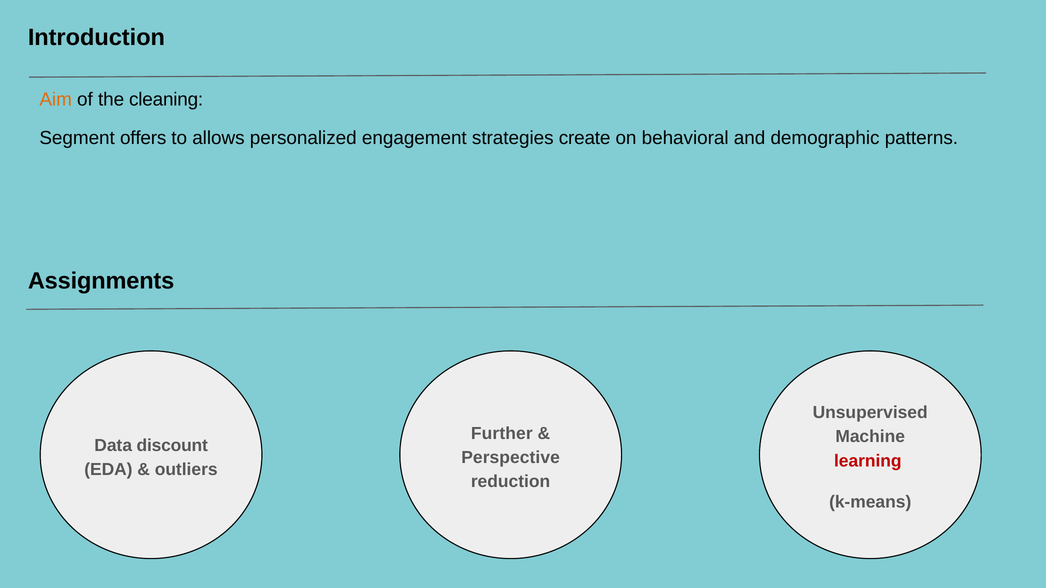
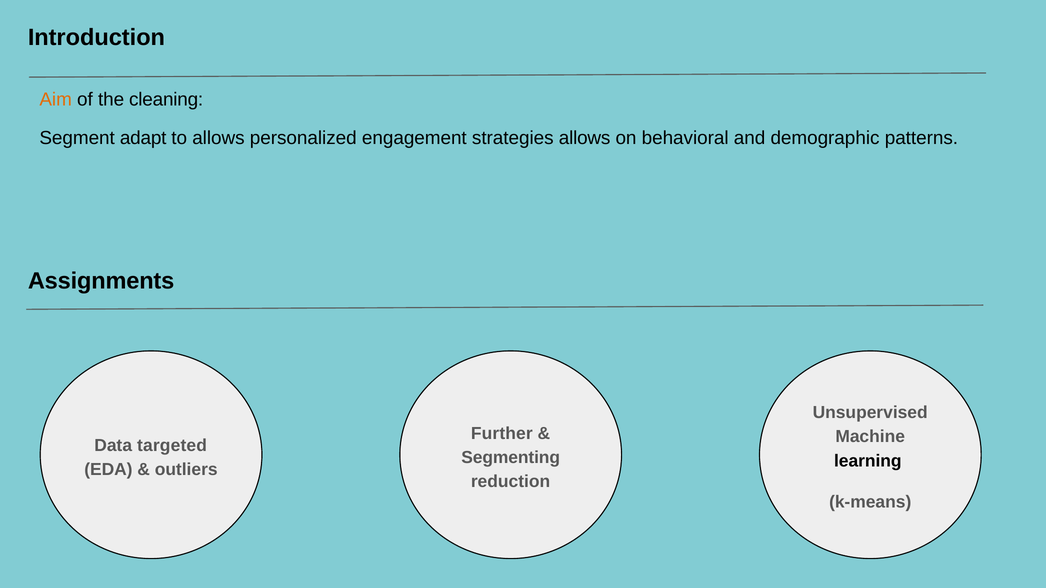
offers: offers -> adapt (143, 138)
strategies create: create -> allows (585, 138)
discount: discount -> targeted (172, 446)
Perspective: Perspective -> Segmenting (511, 458)
learning colour: red -> black (868, 461)
